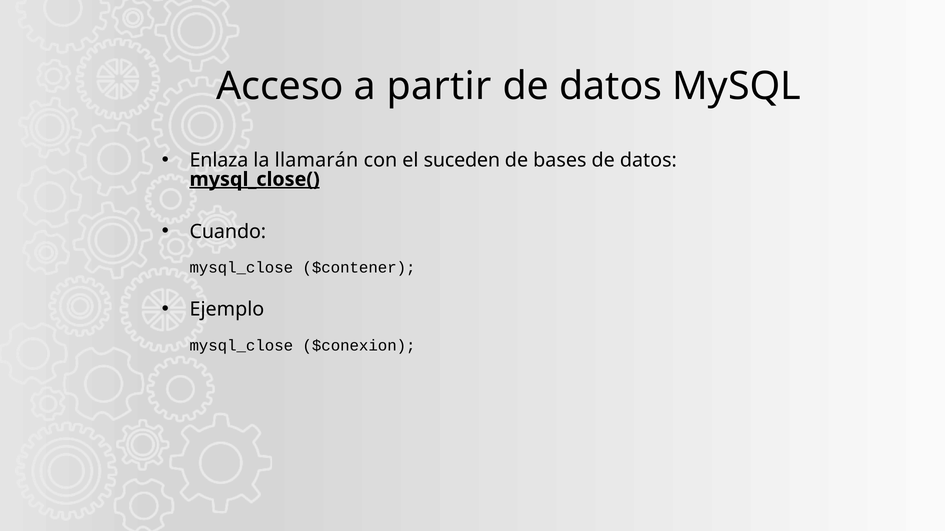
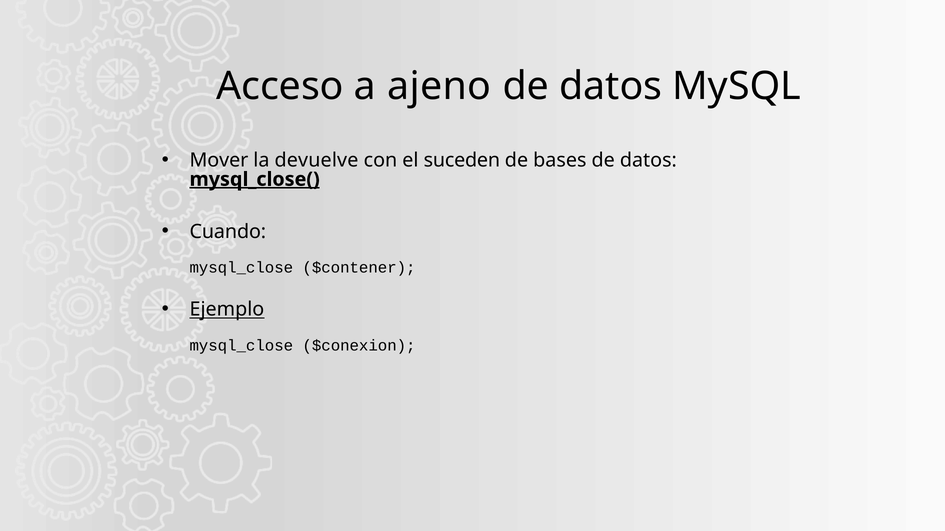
partir: partir -> ajeno (439, 86)
Enlaza: Enlaza -> Mover (219, 161)
llamarán: llamarán -> devuelve (316, 161)
Ejemplo underline: none -> present (227, 310)
